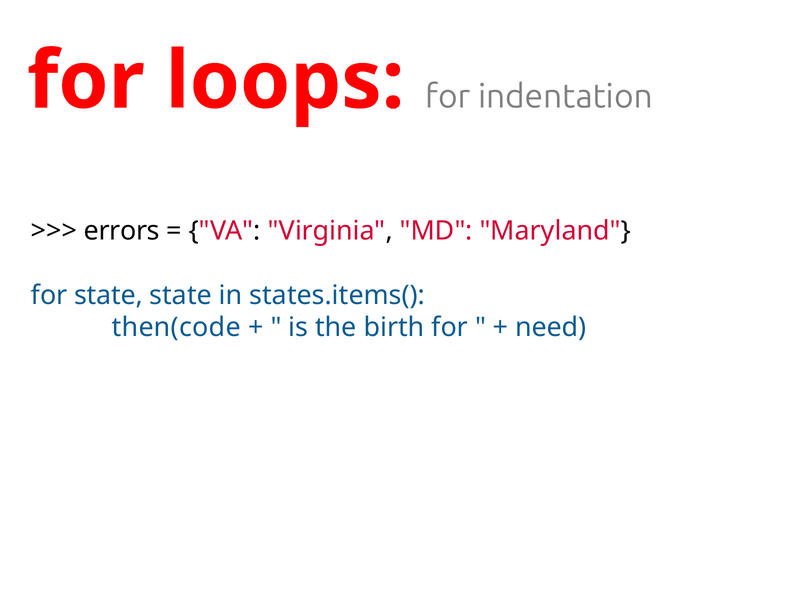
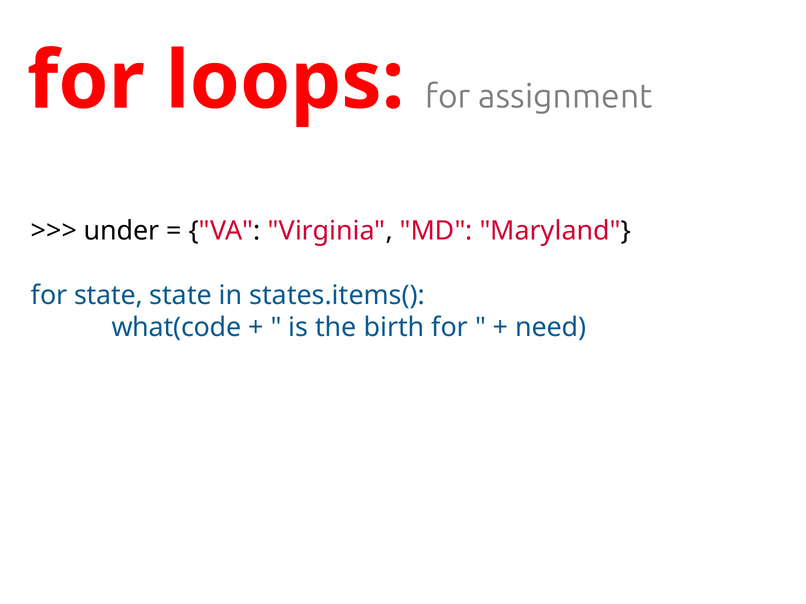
indentation: indentation -> assignment (565, 97)
errors: errors -> under (122, 231)
then(code: then(code -> what(code (176, 328)
